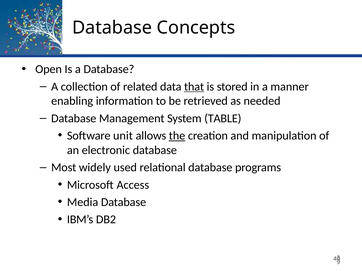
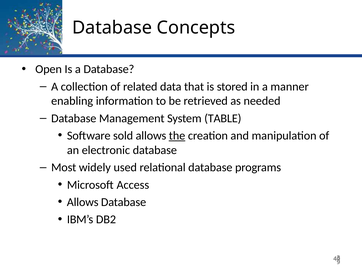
that underline: present -> none (194, 87)
unit: unit -> sold (123, 136)
Media: Media -> Allows (83, 203)
